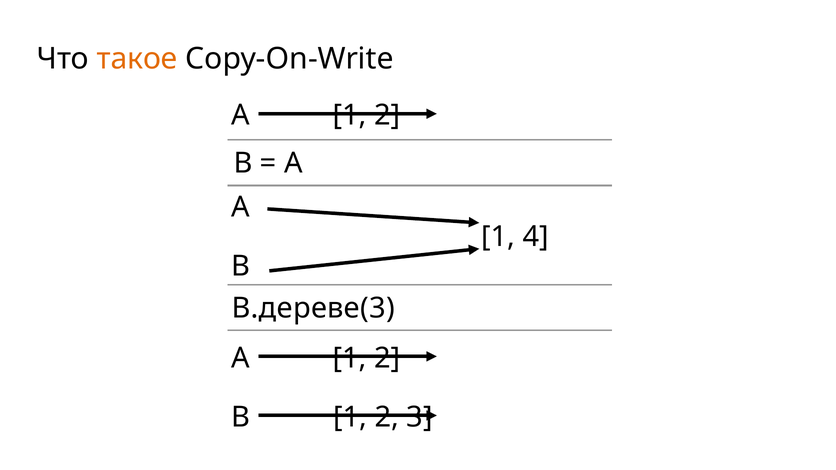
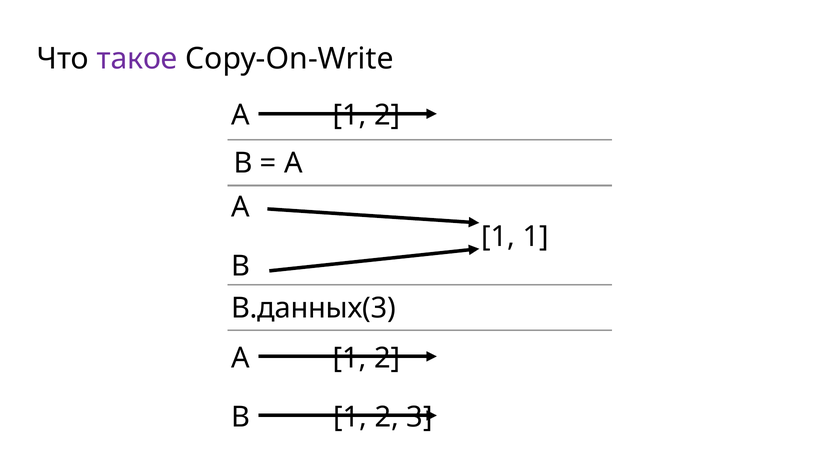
такое colour: orange -> purple (137, 59)
1 4: 4 -> 1 (536, 237)
B.дереве(3: B.дереве(3 -> B.данных(3 (314, 308)
